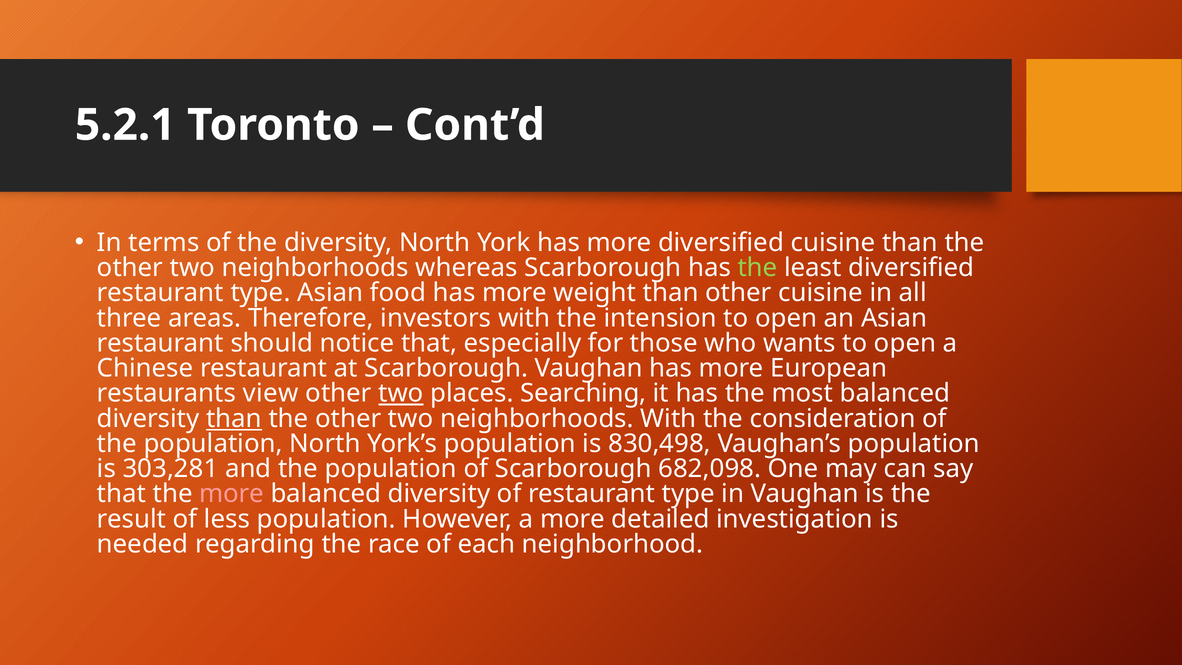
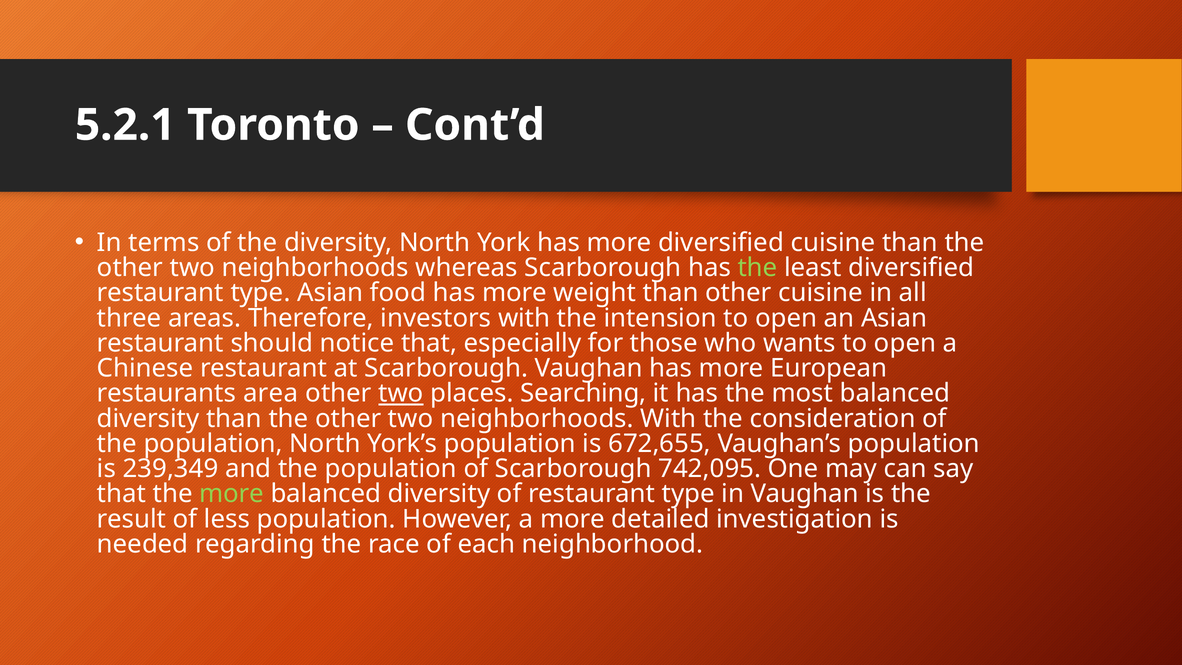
view: view -> area (271, 393)
than underline: present -> none (234, 418)
830,498: 830,498 -> 672,655 (659, 444)
303,281: 303,281 -> 239,349 (170, 469)
682,098: 682,098 -> 742,095 (710, 469)
more colour: pink -> light green (232, 494)
